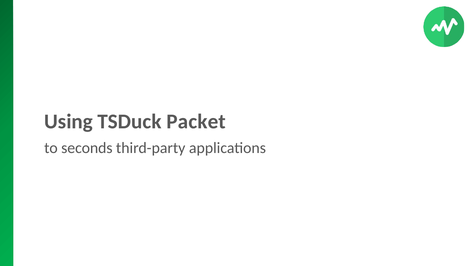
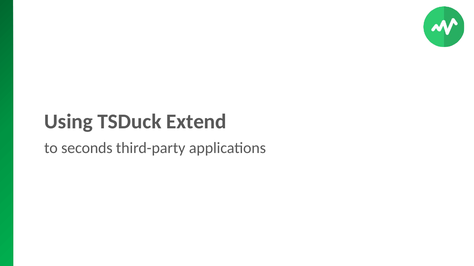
Packet: Packet -> Extend (196, 122)
